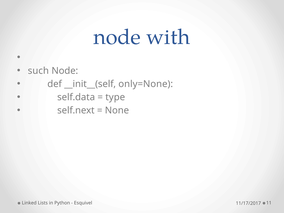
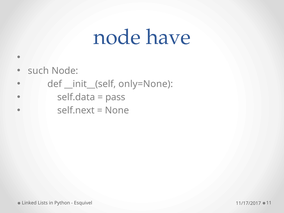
with: with -> have (168, 37)
type: type -> pass (115, 97)
